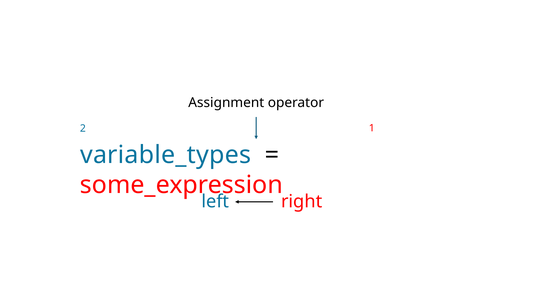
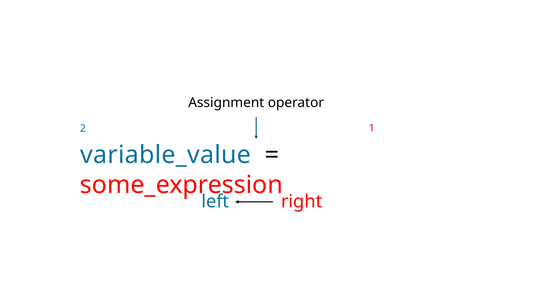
variable_types: variable_types -> variable_value (166, 155)
